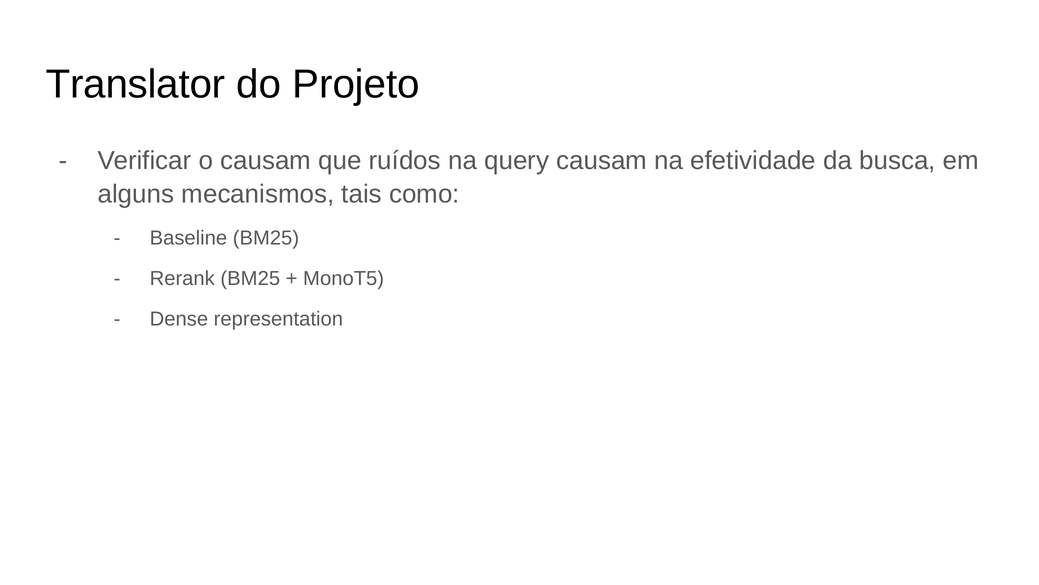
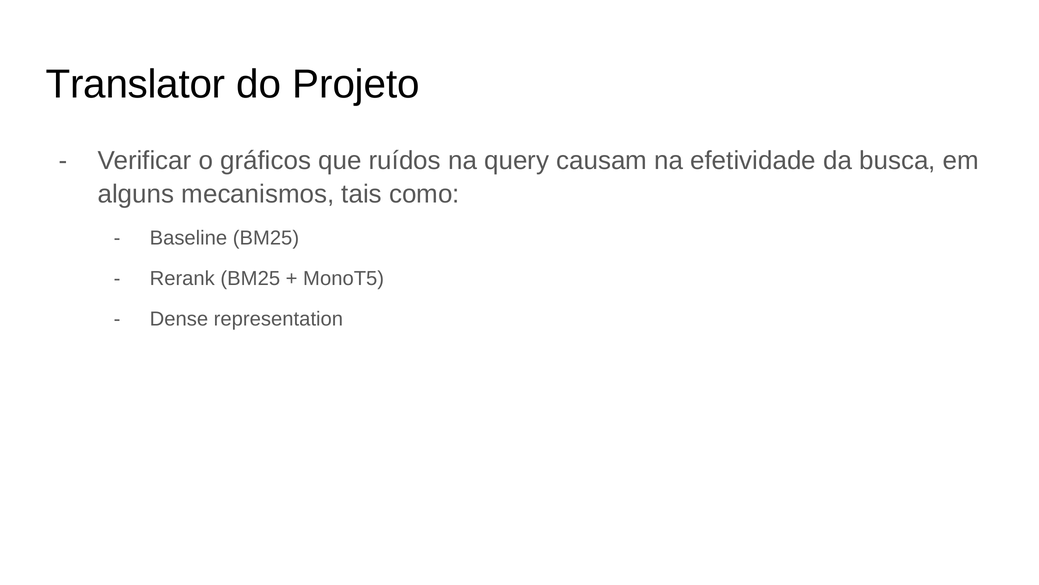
o causam: causam -> gráficos (266, 161)
